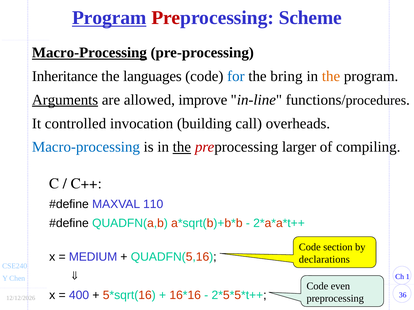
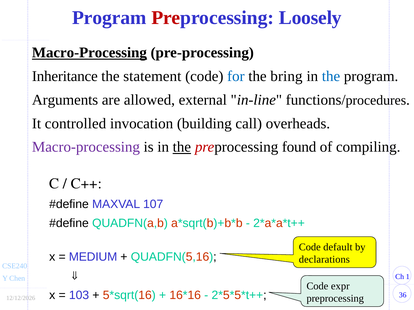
Program underline: present -> none (109, 18)
Scheme: Scheme -> Loosely (310, 18)
languages: languages -> statement (152, 76)
the colour: orange -> blue (331, 76)
Arguments underline: present -> none (65, 100)
improve: improve -> external (203, 100)
Macro-processing colour: blue -> purple (86, 147)
larger: larger -> found (299, 147)
110: 110 -> 107 (153, 205)
section: section -> default (338, 248)
even: even -> expr (340, 286)
400: 400 -> 103 (79, 296)
